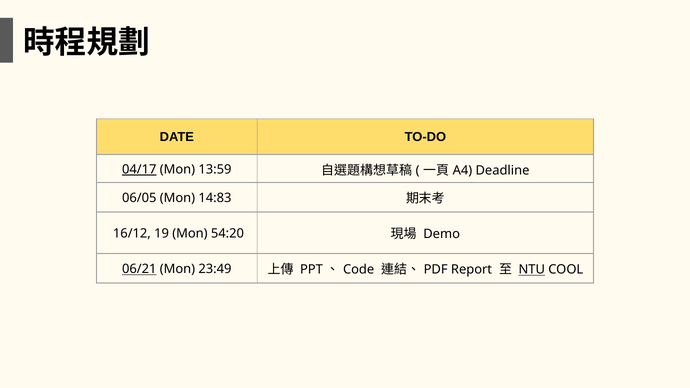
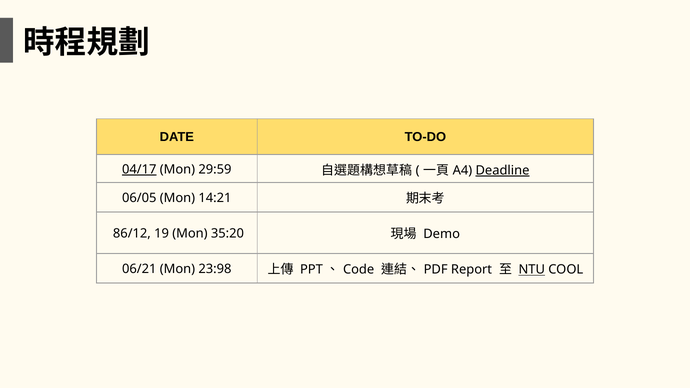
13:59: 13:59 -> 29:59 (215, 169)
Deadline underline: none -> present (502, 171)
14:83: 14:83 -> 14:21 (215, 198)
16/12: 16/12 -> 86/12 (132, 234)
54:20: 54:20 -> 35:20 (227, 234)
06/21 underline: present -> none (139, 269)
23:49: 23:49 -> 23:98 (215, 269)
